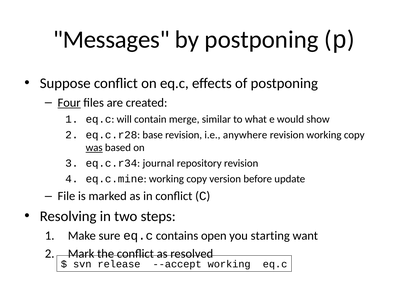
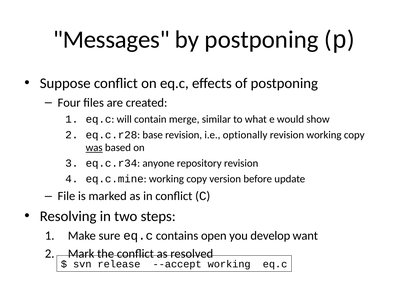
Four underline: present -> none (69, 103)
anywhere: anywhere -> optionally (245, 135)
journal: journal -> anyone (159, 163)
starting: starting -> develop (270, 236)
